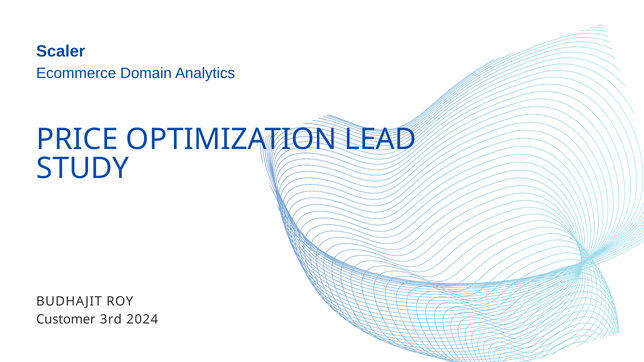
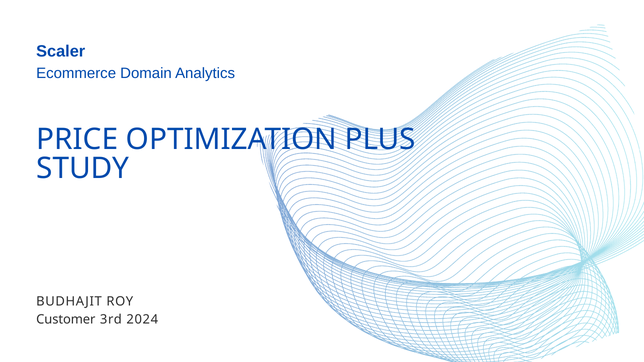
LEAD: LEAD -> PLUS (380, 139)
